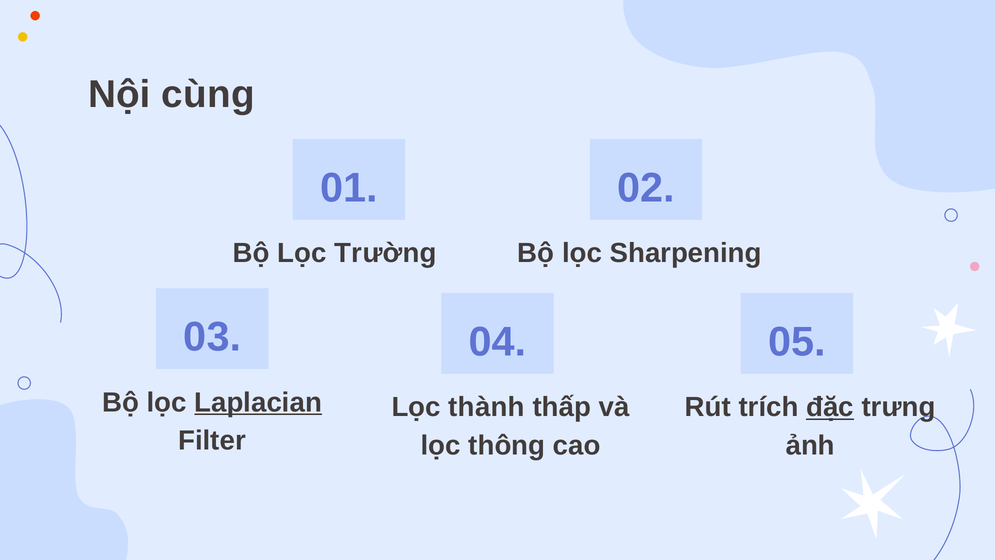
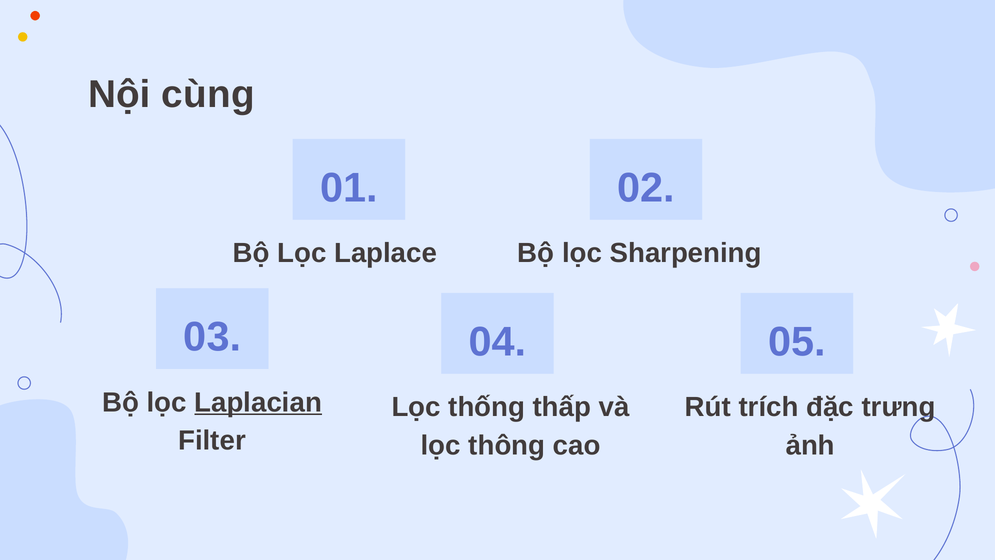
Trường: Trường -> Laplace (386, 253)
thành: thành -> thống (487, 407)
đặc underline: present -> none (830, 407)
